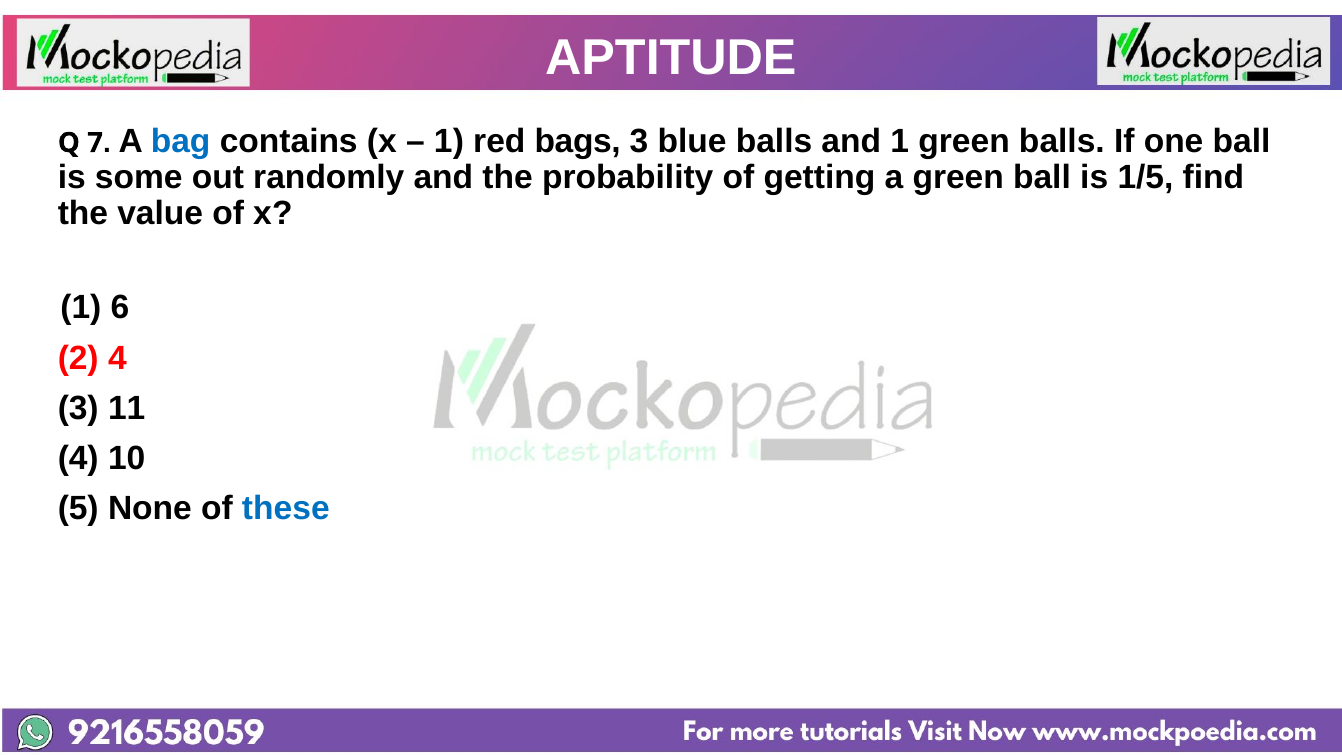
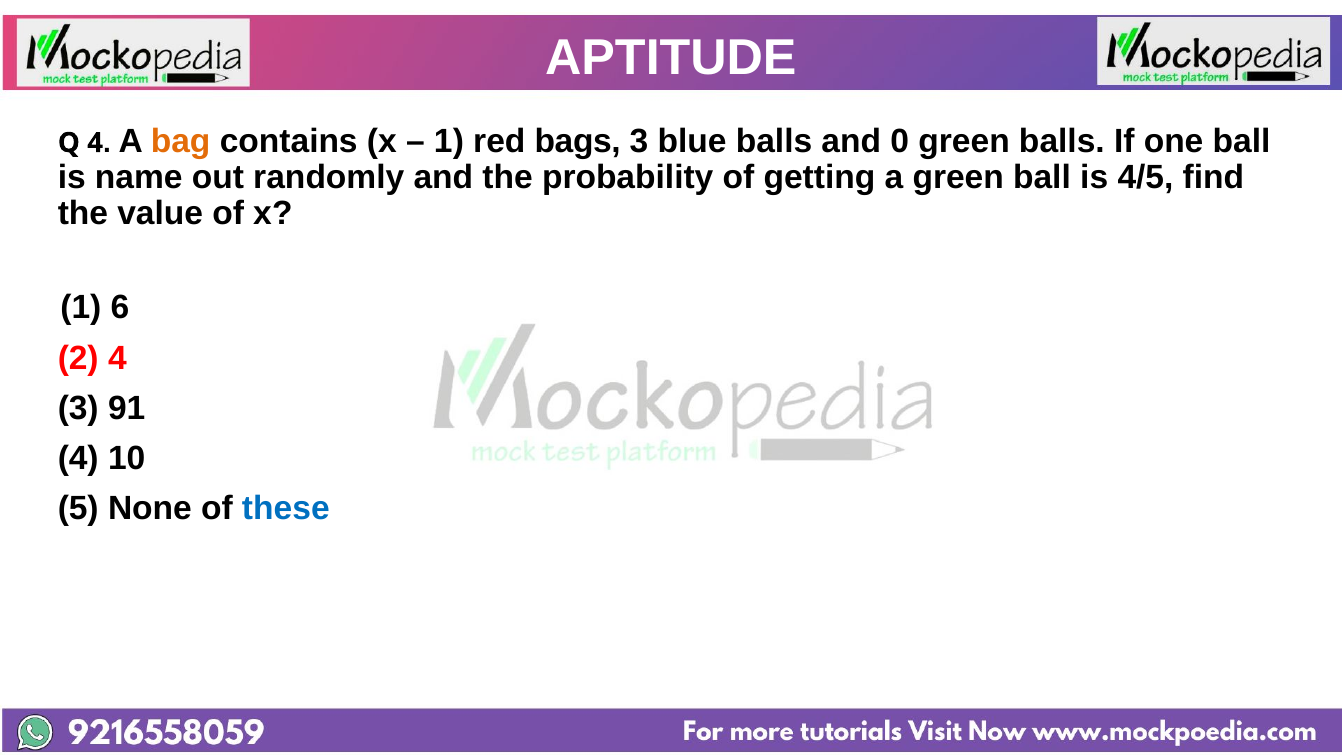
Q 7: 7 -> 4 (95, 143)
bag colour: blue -> orange (181, 141)
and 1: 1 -> 0 (900, 141)
some: some -> name (139, 177)
1/5: 1/5 -> 4/5 (1145, 177)
11: 11 -> 91 (127, 408)
